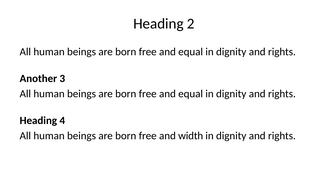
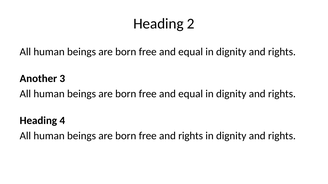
free and width: width -> rights (191, 136)
